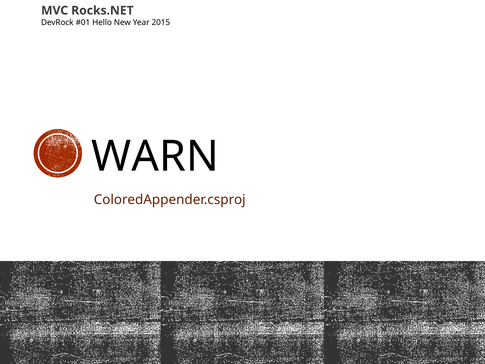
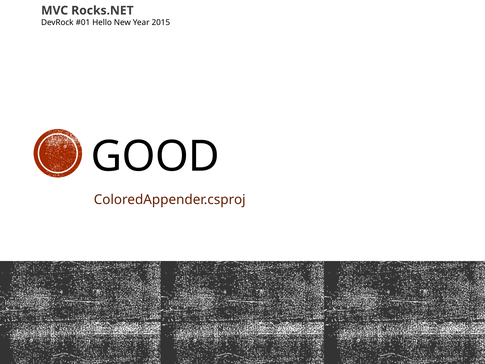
WARN: WARN -> GOOD (155, 157)
